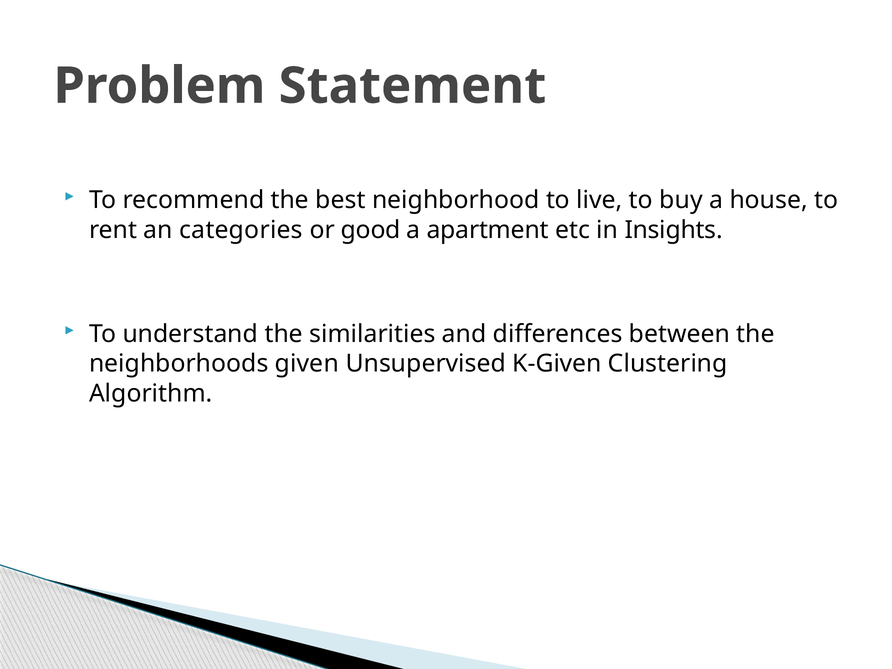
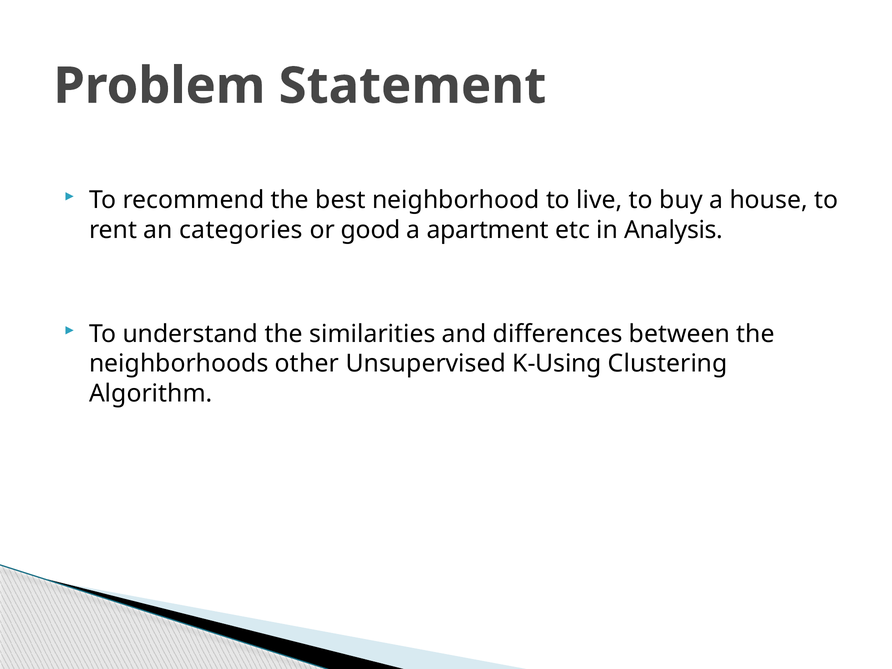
Insights: Insights -> Analysis (674, 230)
given: given -> other (307, 364)
K-Given: K-Given -> K-Using (557, 364)
